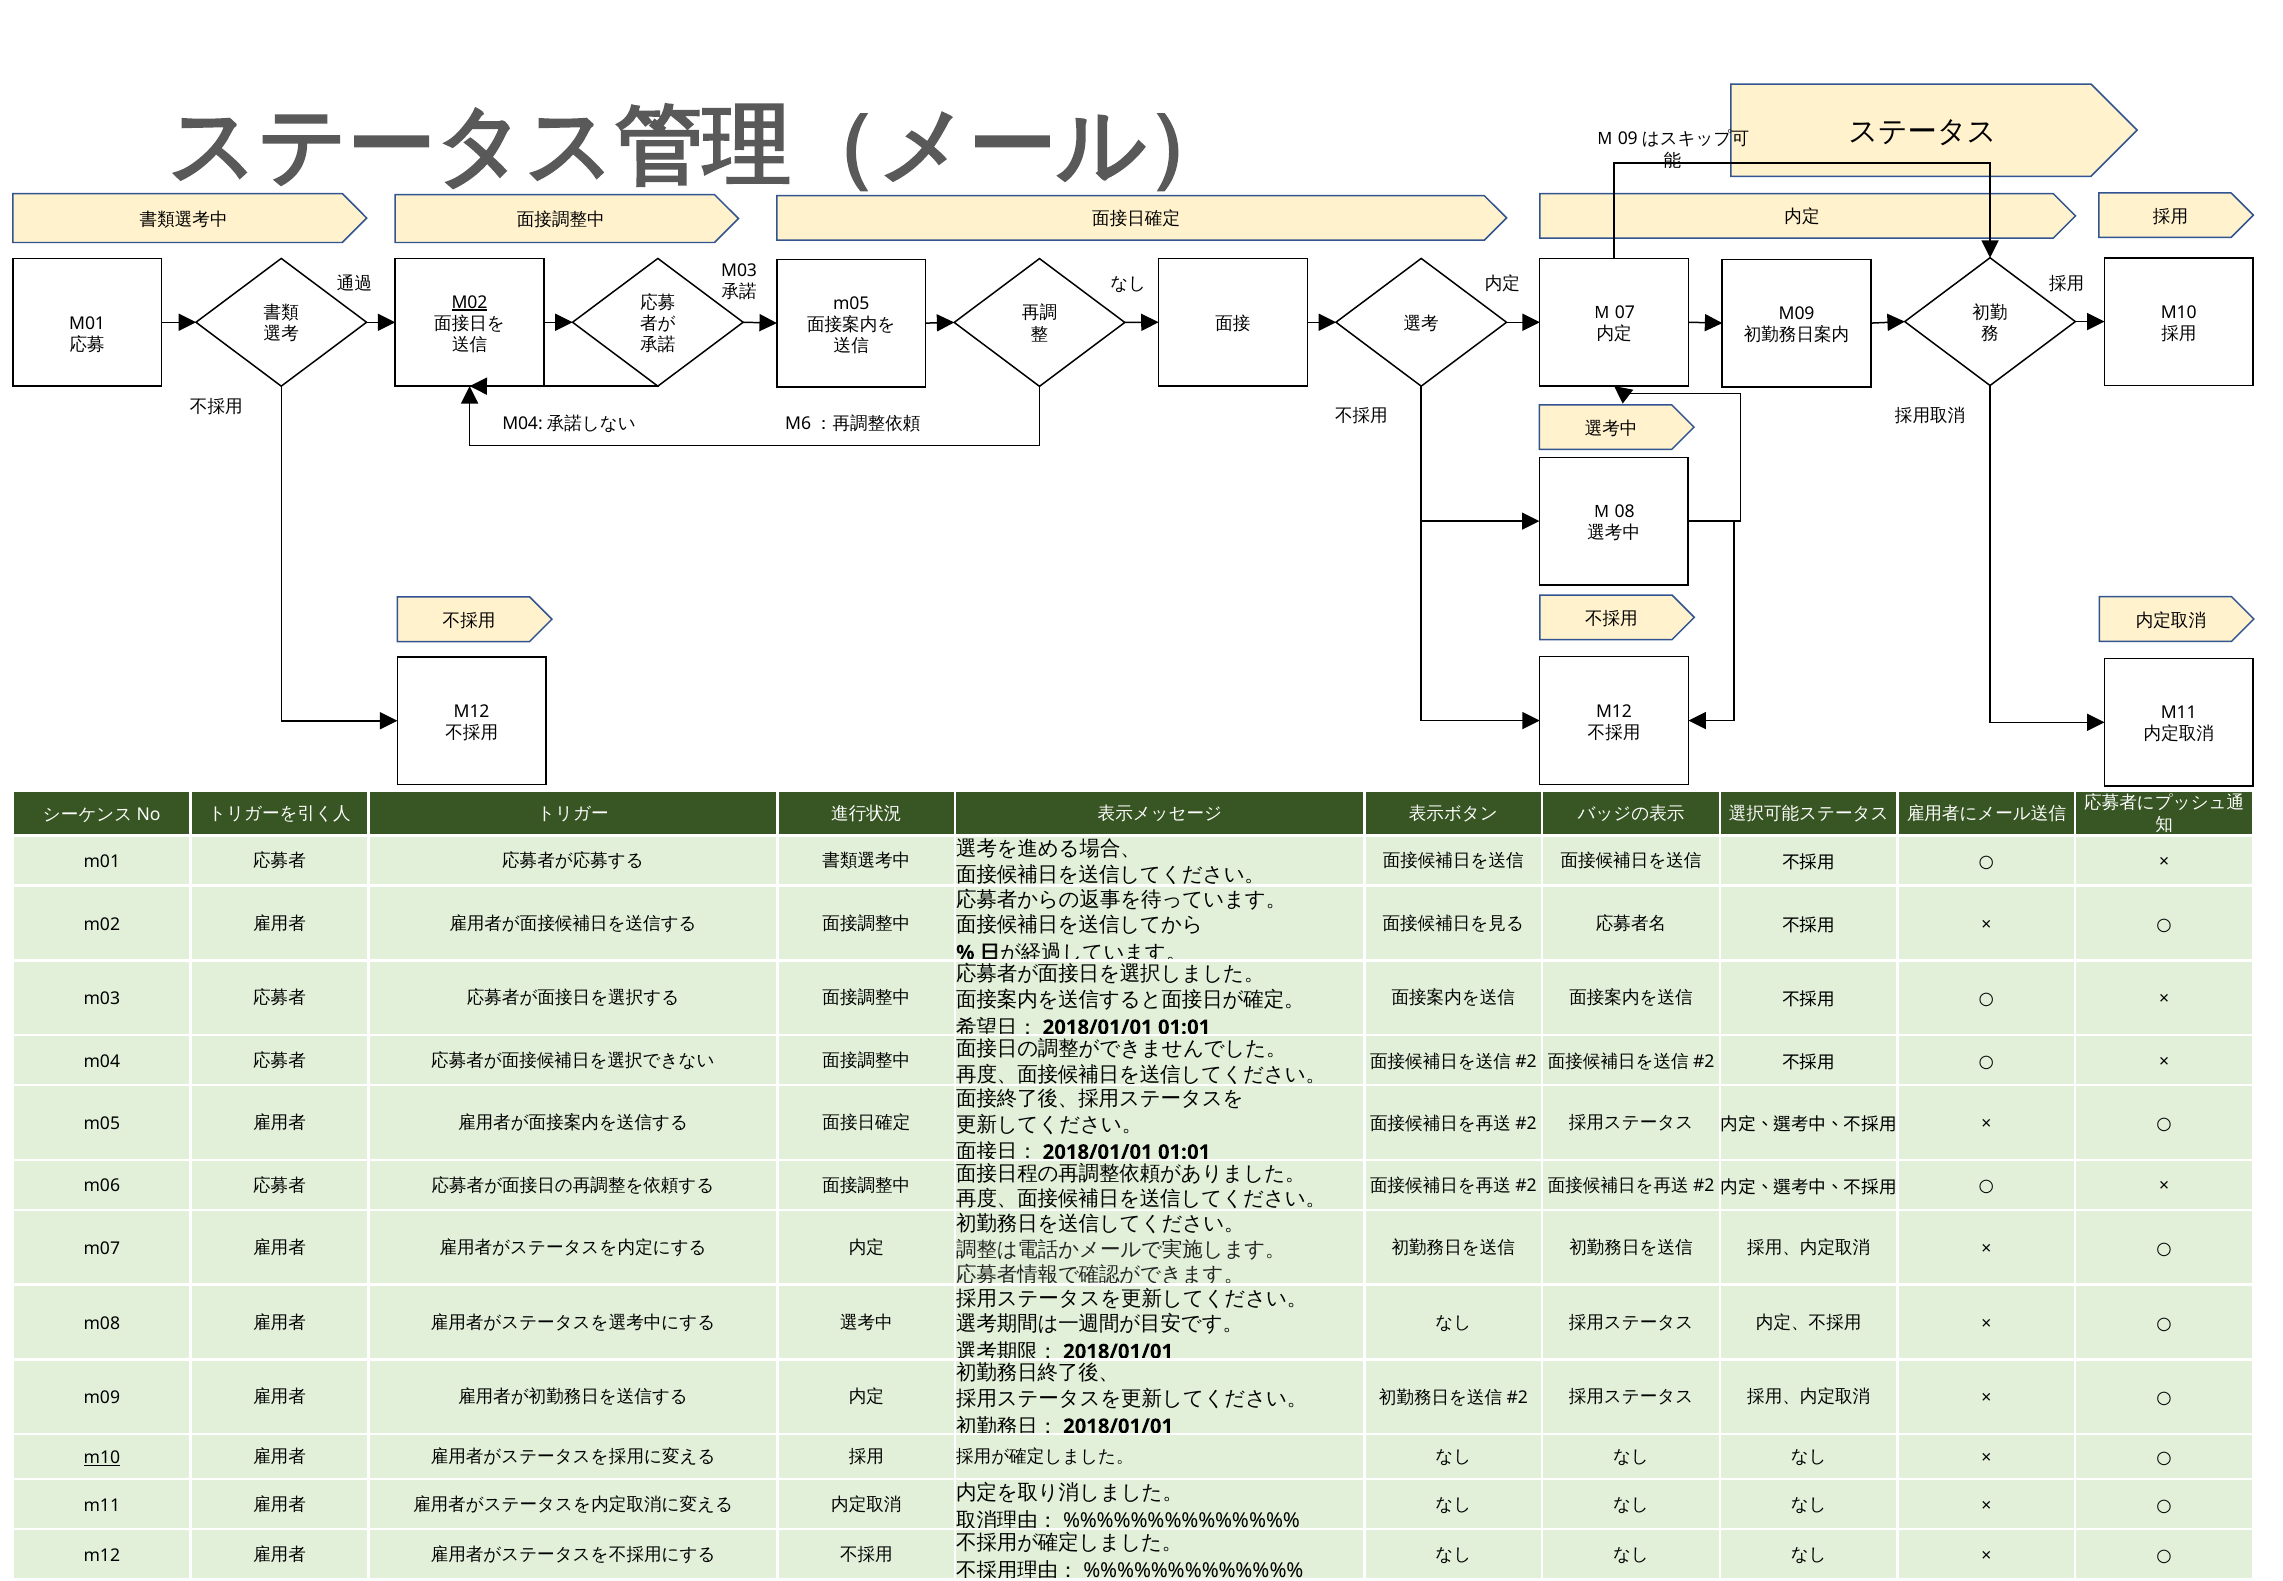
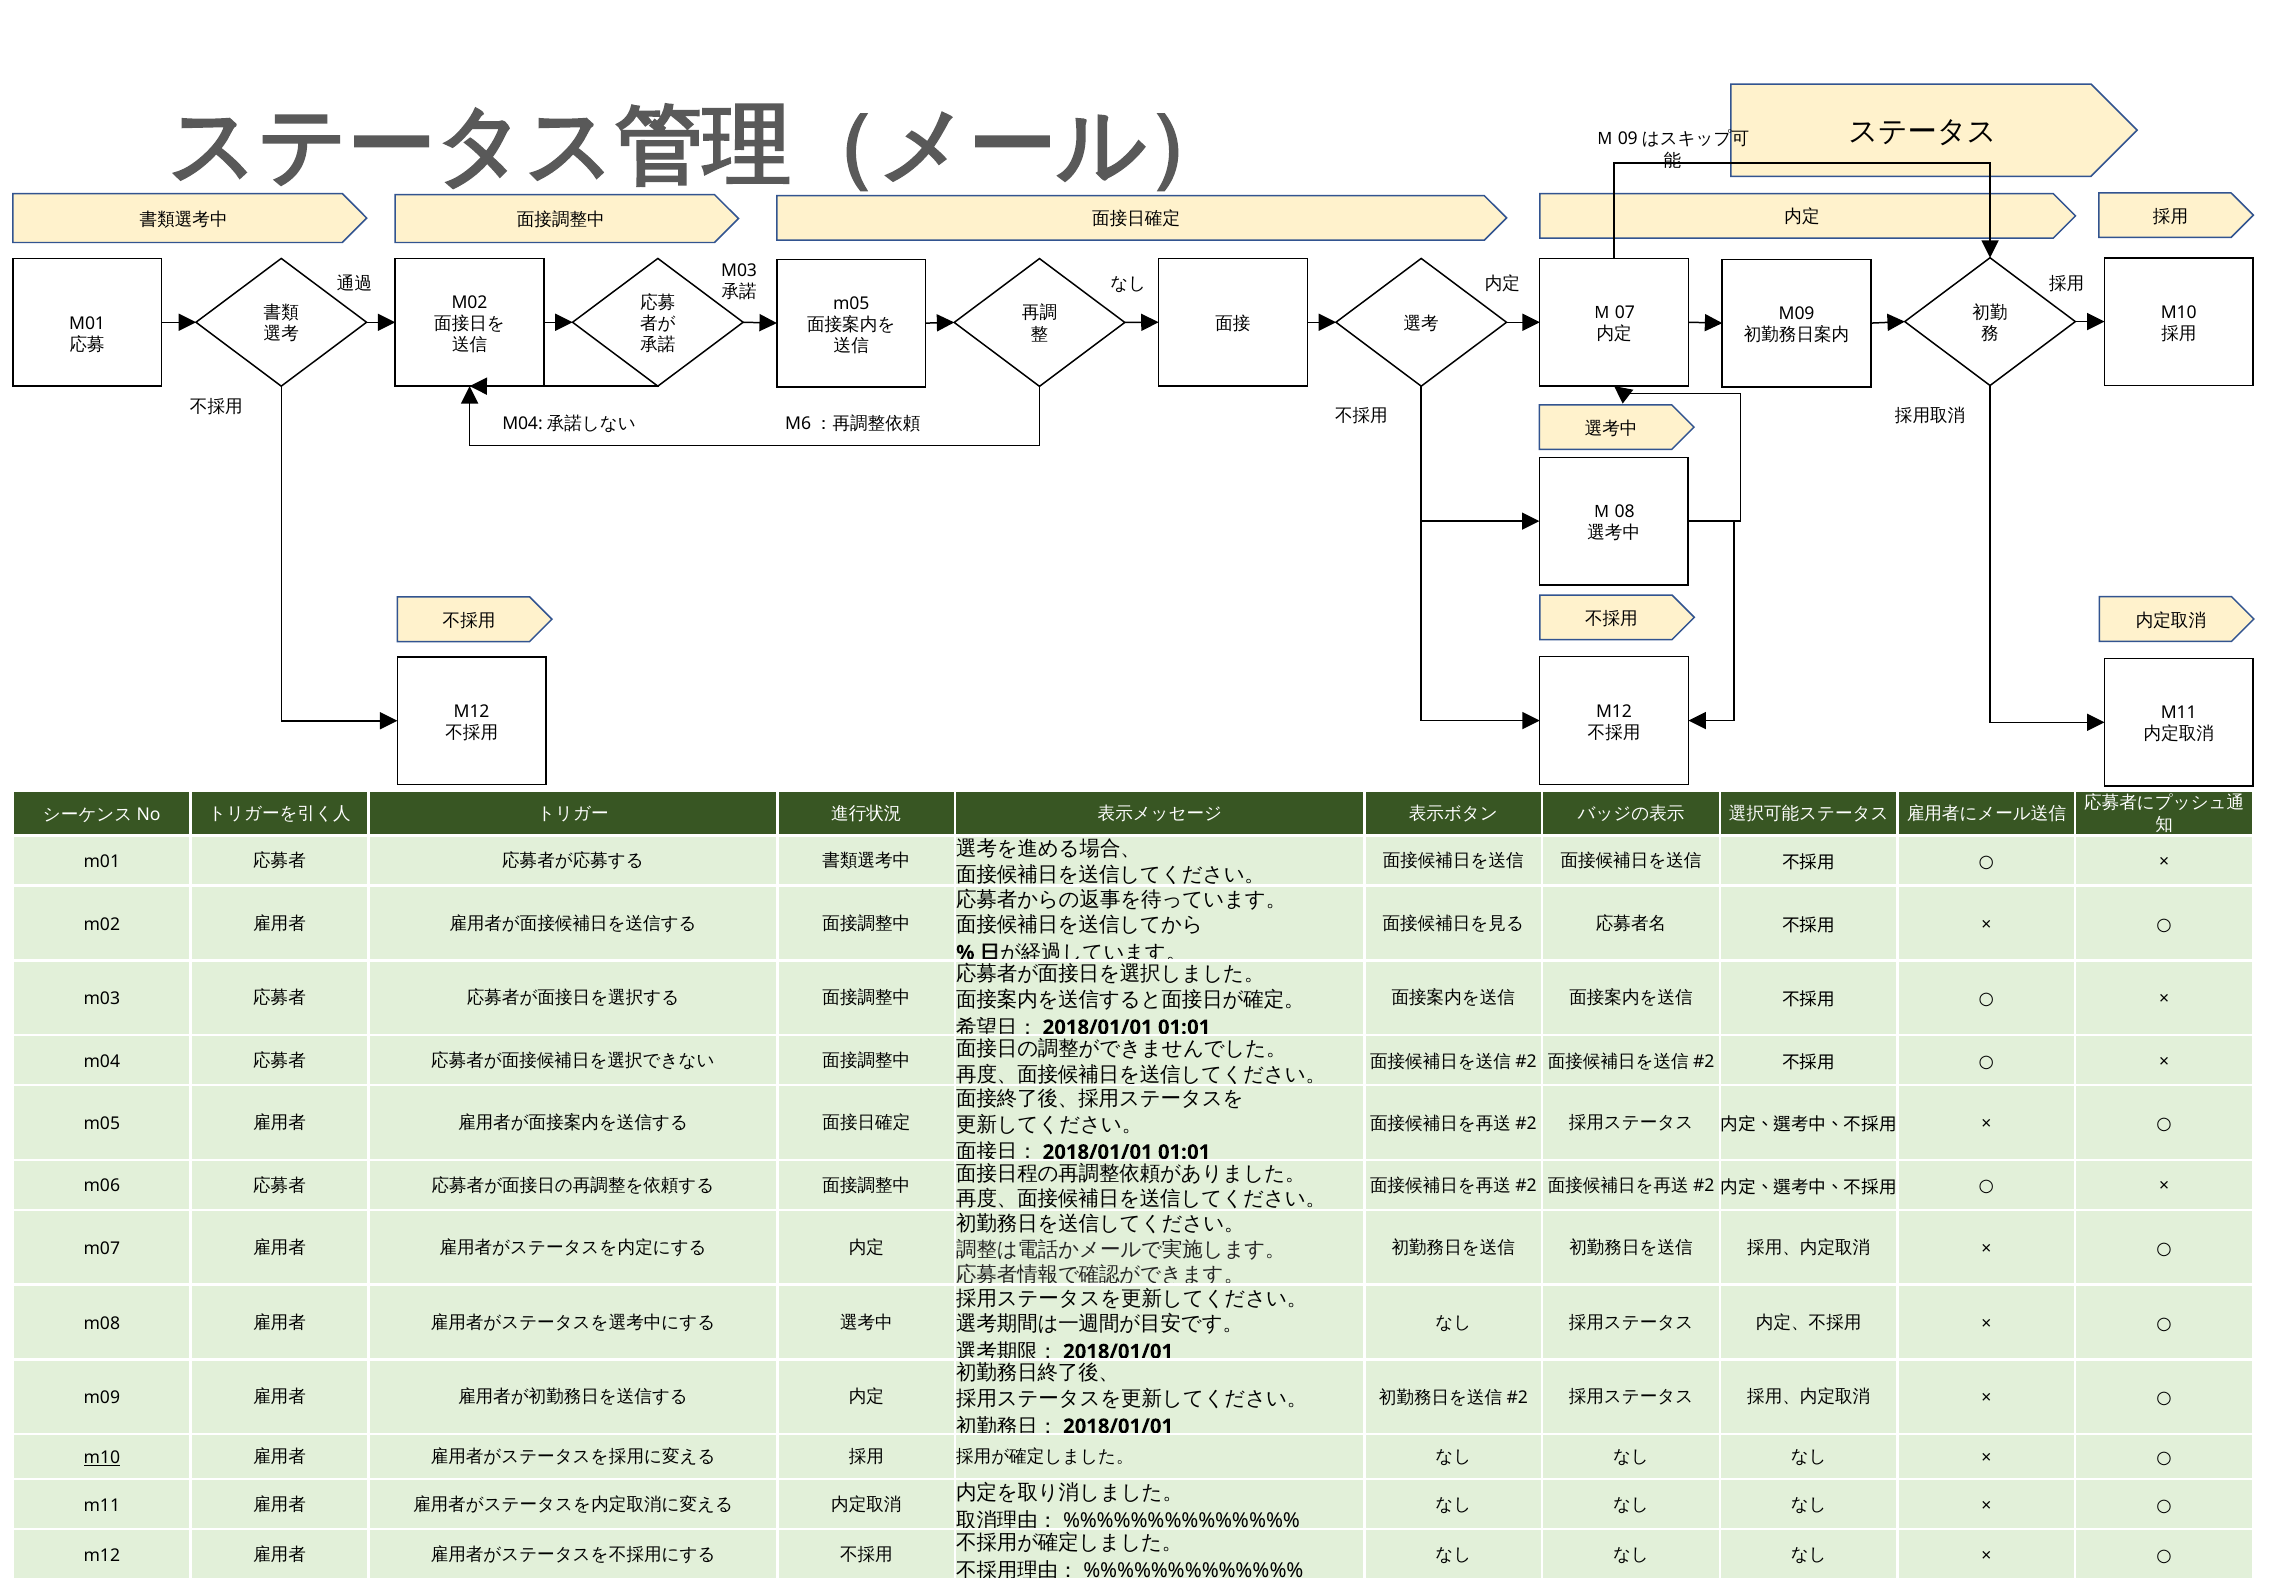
M02 underline: present -> none (470, 302)
